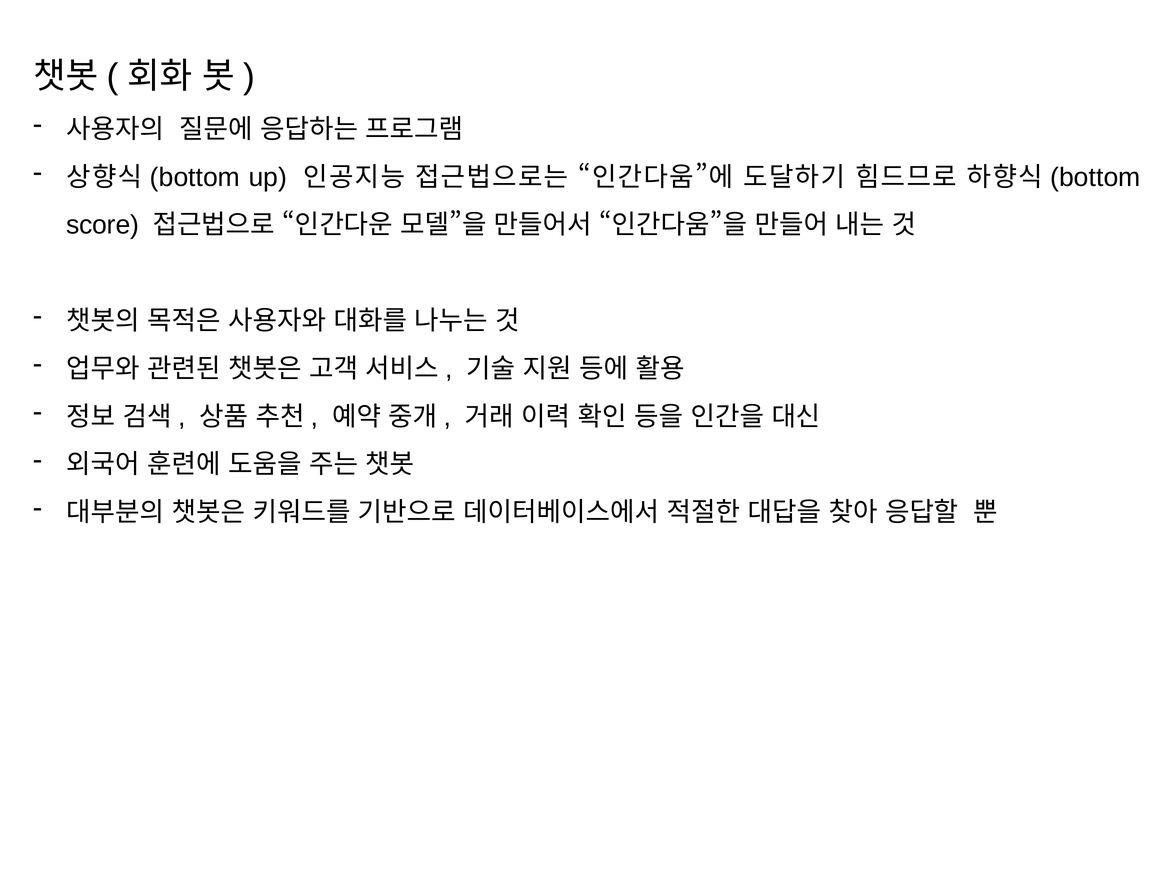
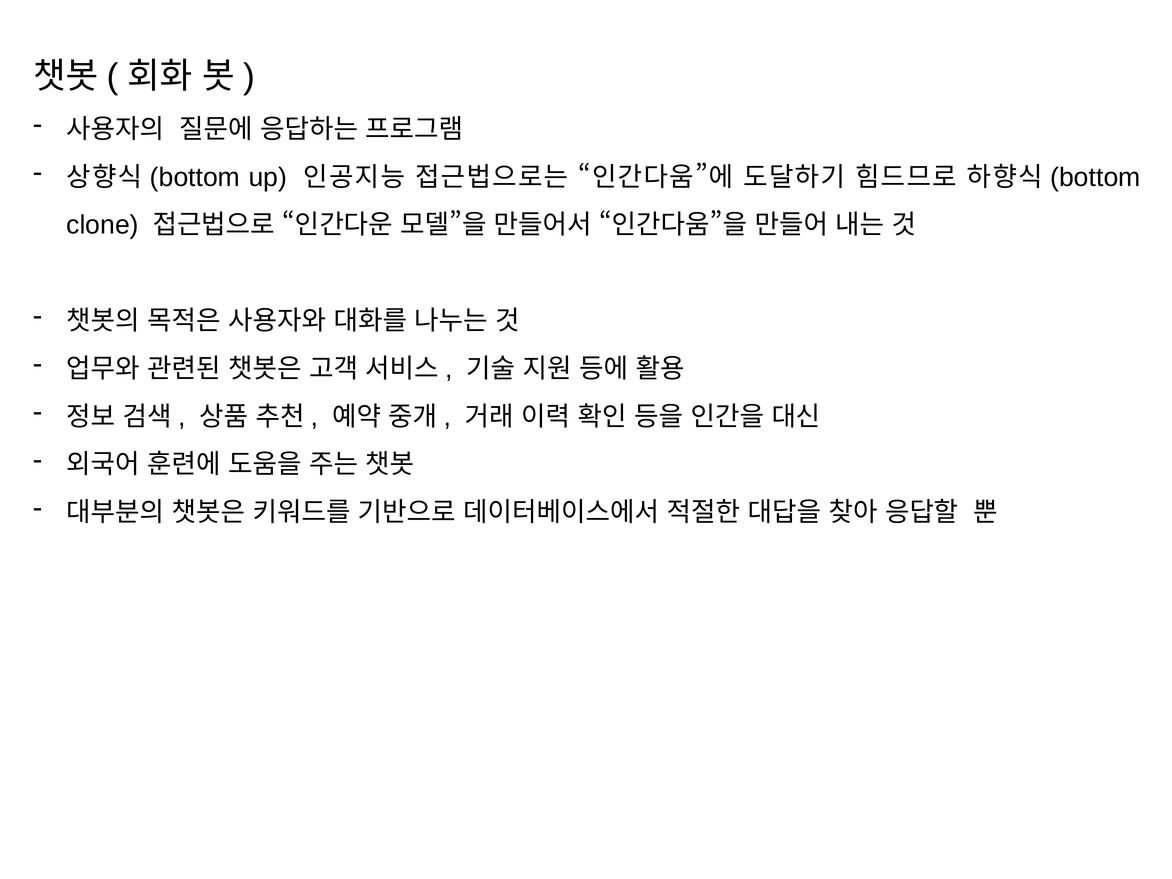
score: score -> clone (103, 225)
